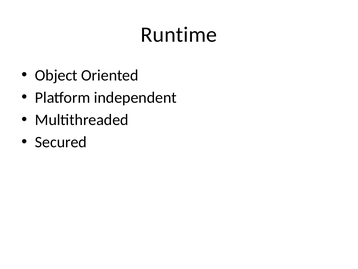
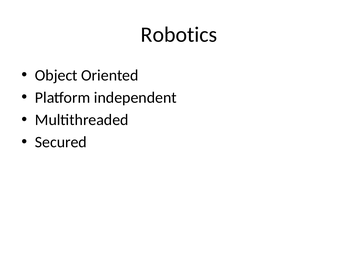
Runtime: Runtime -> Robotics (179, 35)
